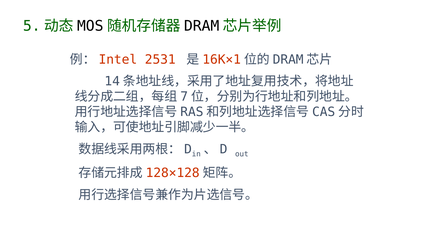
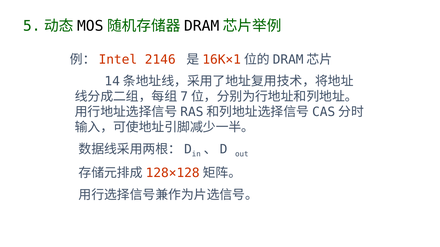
2531: 2531 -> 2146 (160, 60)
